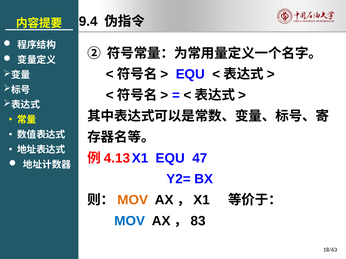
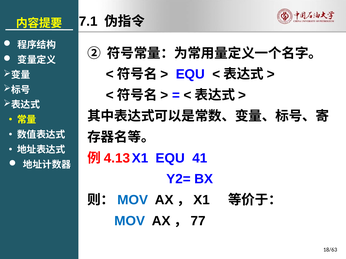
9.4: 9.4 -> 7.1 (88, 22)
47: 47 -> 41 (200, 158)
MOV colour: orange -> blue (133, 200)
83: 83 -> 77 (198, 221)
